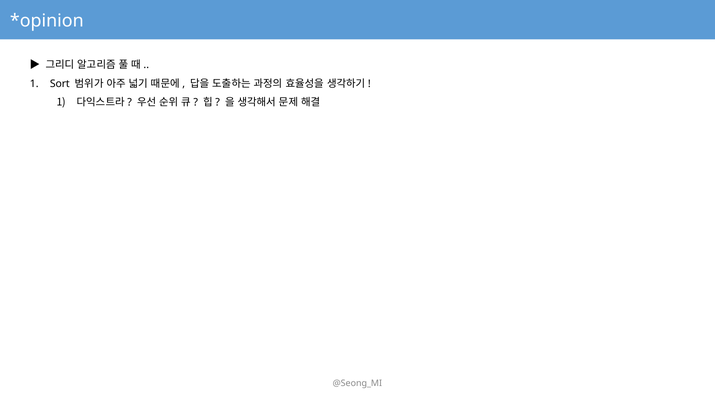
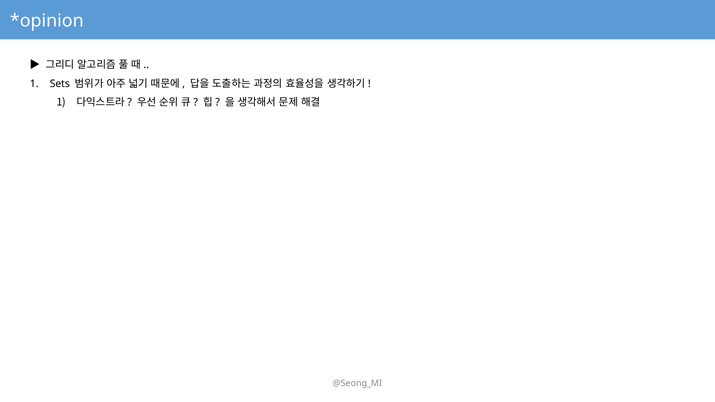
Sort: Sort -> Sets (60, 84)
